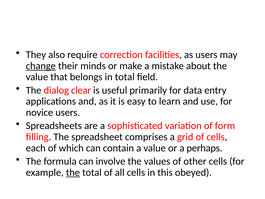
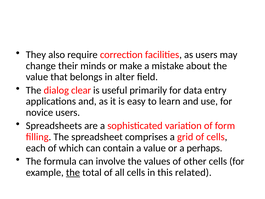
change underline: present -> none (41, 66)
in total: total -> alter (125, 77)
obeyed: obeyed -> related (193, 172)
